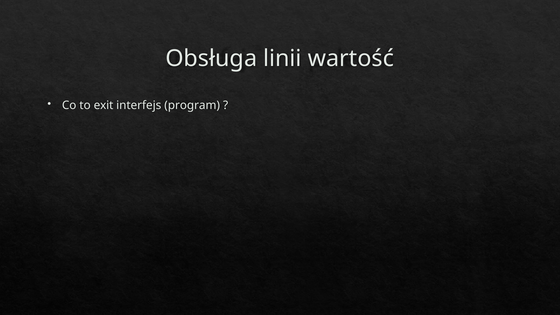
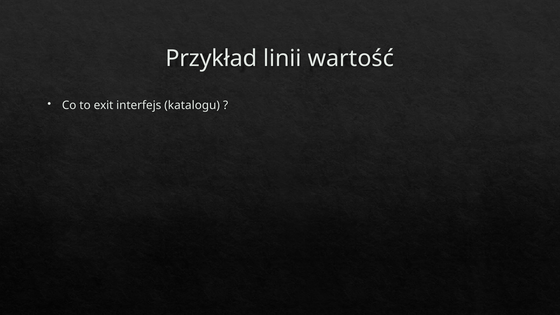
Obsługa: Obsługa -> Przykład (211, 58)
program: program -> katalogu (192, 105)
